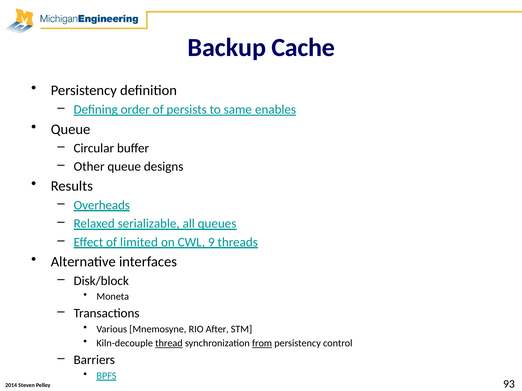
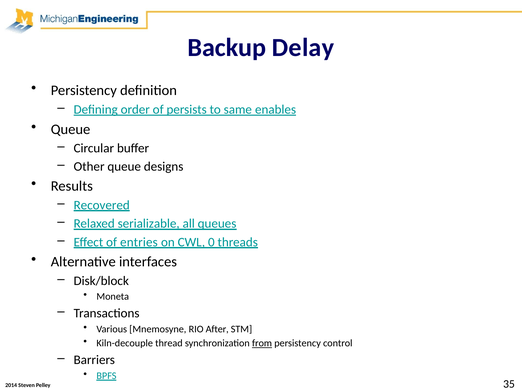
Cache: Cache -> Delay (303, 47)
Overheads: Overheads -> Recovered (102, 205)
limited: limited -> entries (139, 242)
9: 9 -> 0 (211, 242)
thread underline: present -> none (169, 344)
93: 93 -> 35 (509, 384)
